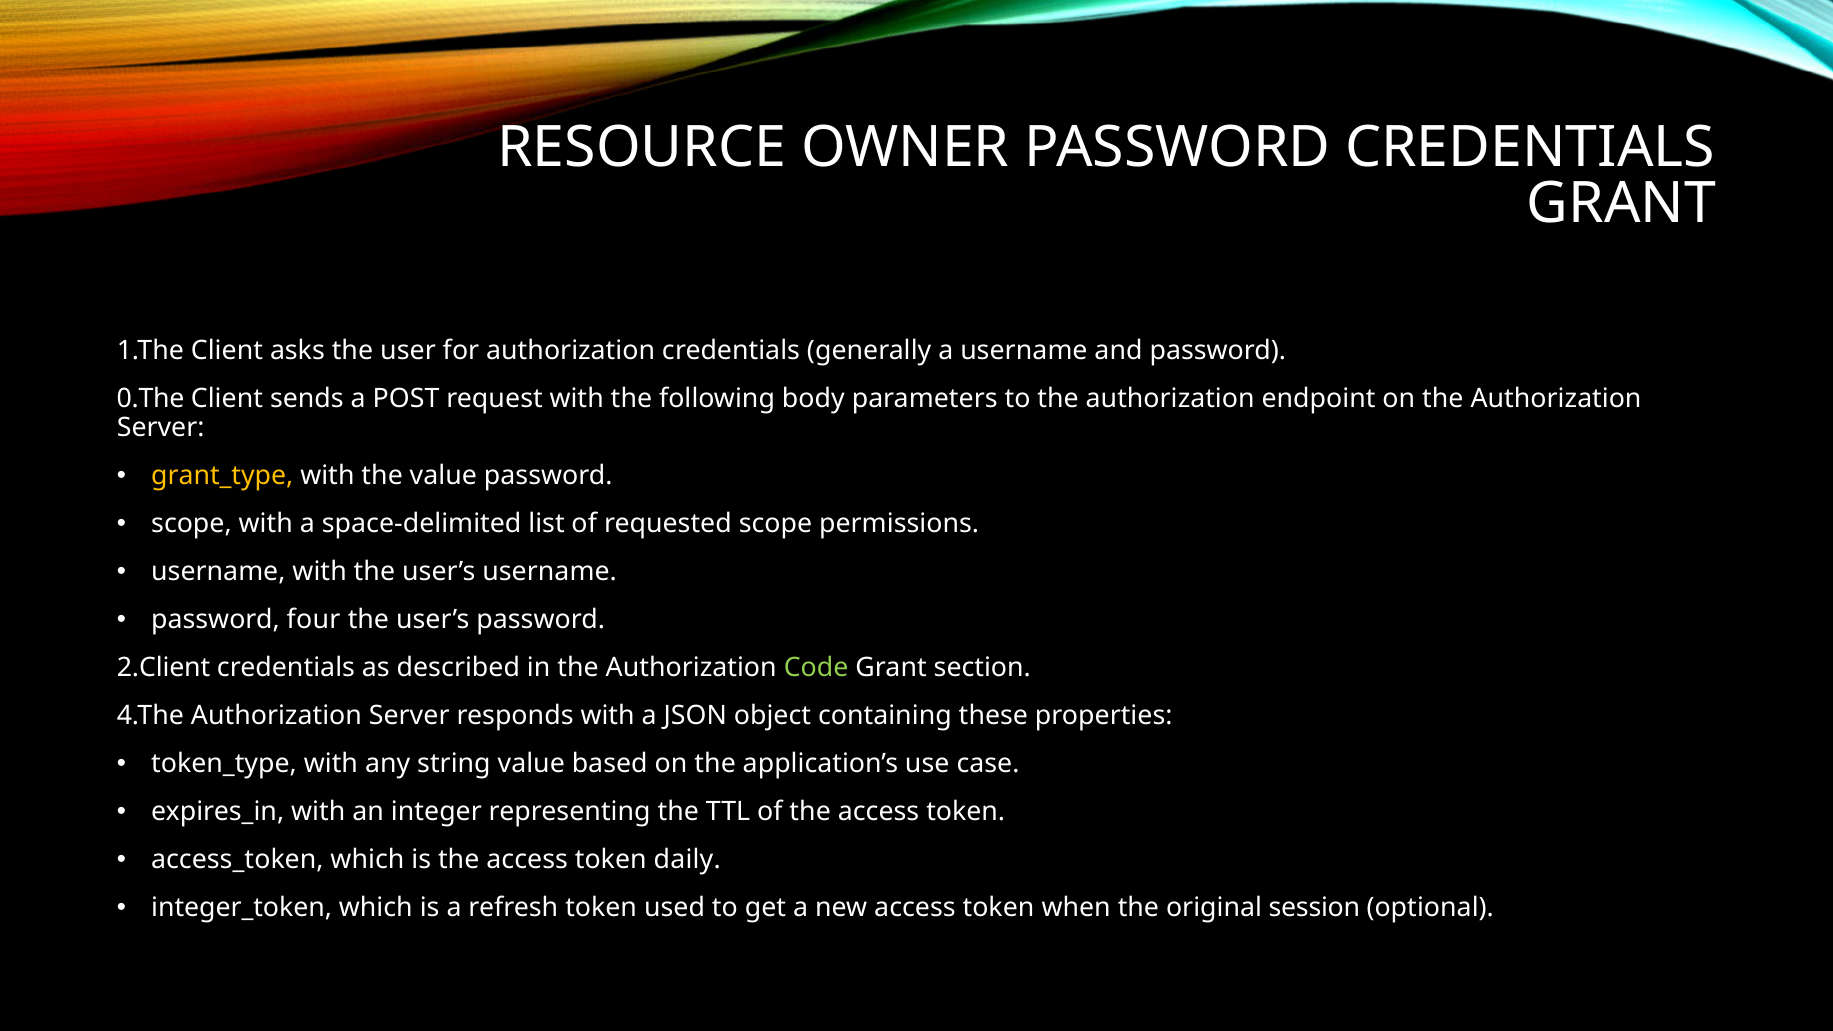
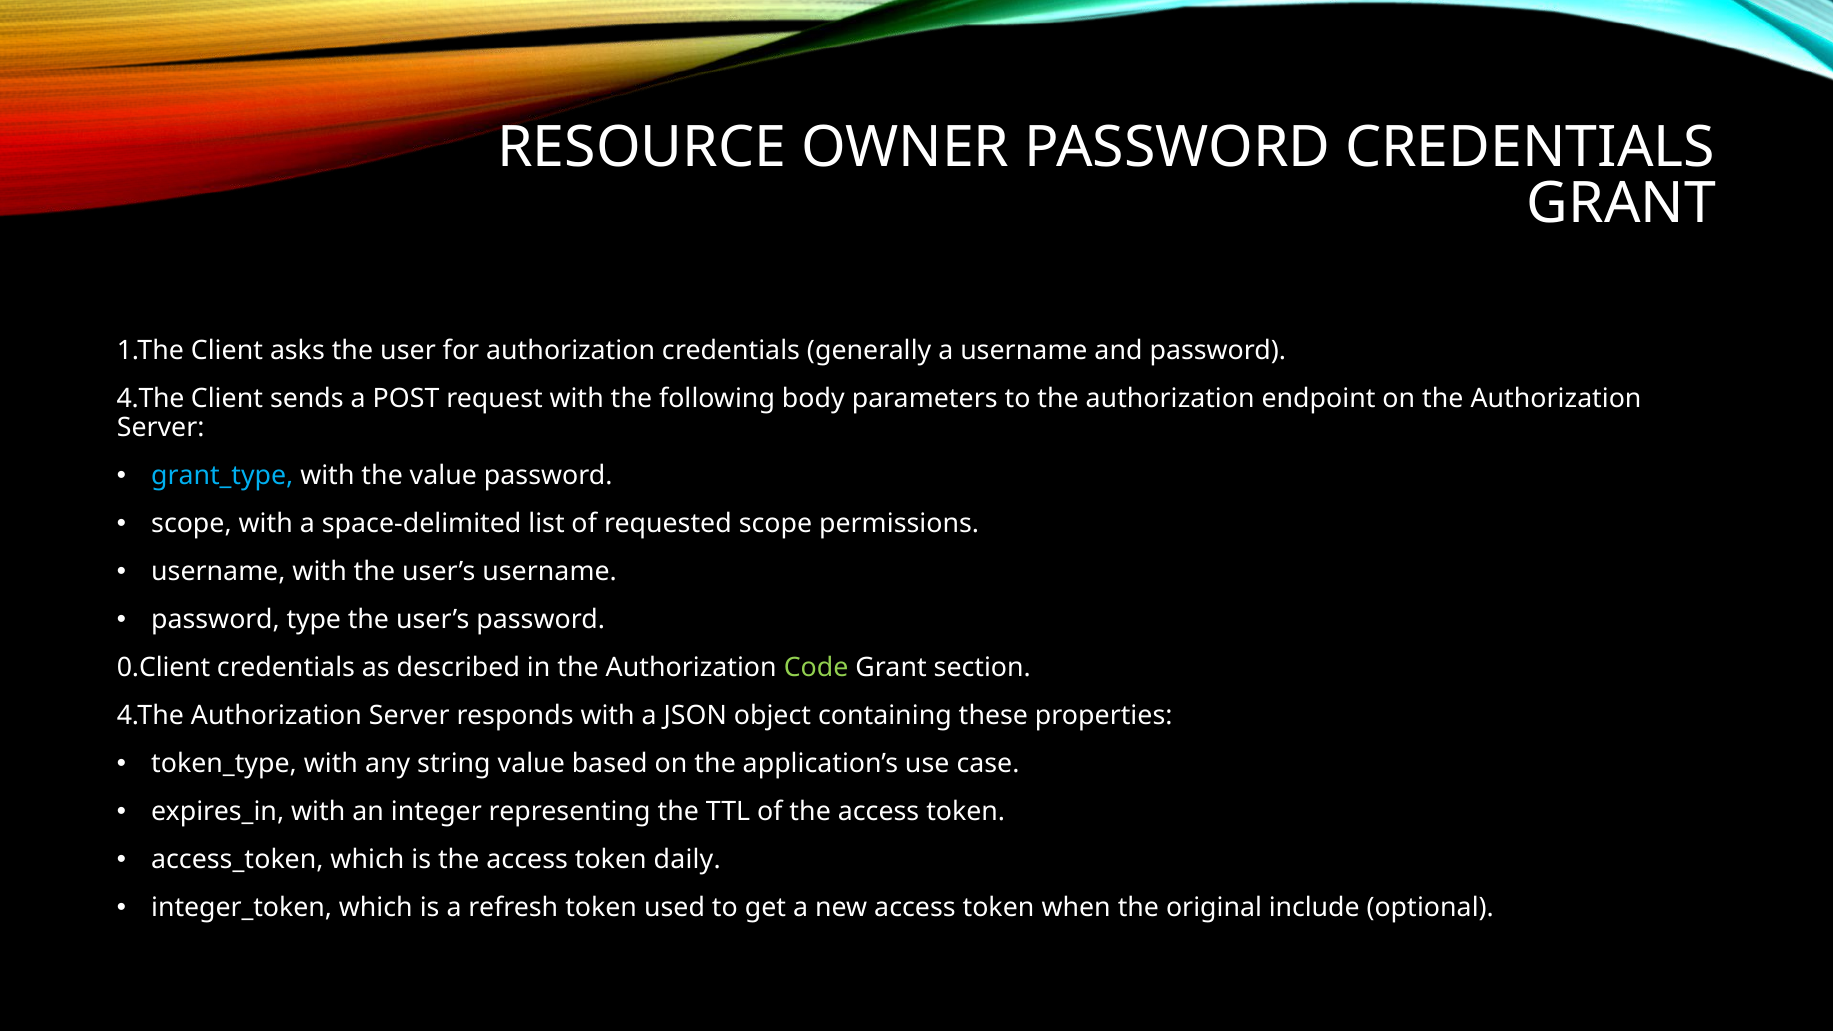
0.The: 0.The -> 4.The (151, 399)
grant_type colour: yellow -> light blue (222, 476)
four: four -> type (314, 620)
2.Client: 2.Client -> 0.Client (164, 668)
session: session -> include (1314, 908)
